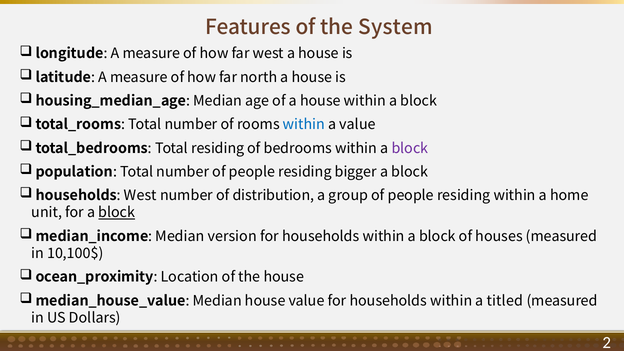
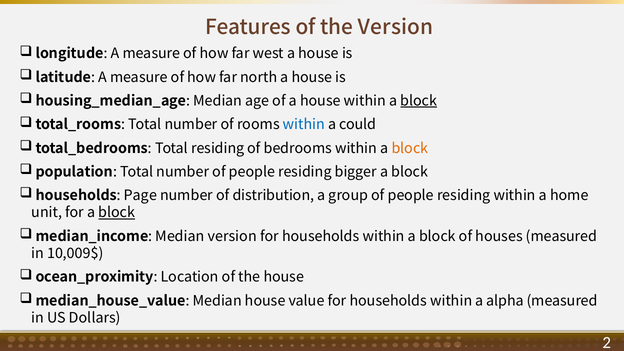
the System: System -> Version (396, 28)
block underline: none -> present (419, 101)
a value: value -> could (358, 125)
block colour: purple -> orange (410, 148)
households West: West -> Page (140, 196)
10,100$: 10,100$ -> 10,009$ (75, 254)
titled: titled -> alpha (505, 301)
